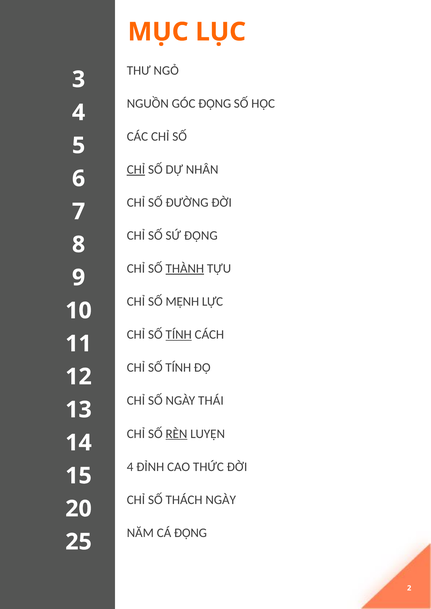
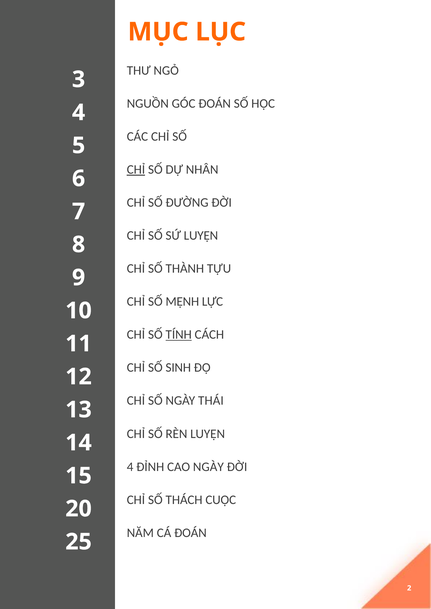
GÓC ĐỘNG: ĐỘNG -> ĐOÁN (215, 104)
SỨ ĐỘNG: ĐỘNG -> LUYỆN (201, 236)
THÀNH underline: present -> none (185, 269)
TÍNH: TÍNH -> SINH (178, 368)
RÈN underline: present -> none (176, 434)
CAO THỨC: THỨC -> NGÀY (208, 467)
THÁCH NGÀY: NGÀY -> CUỘC (221, 500)
CÁ ĐỘNG: ĐỘNG -> ĐOÁN (190, 533)
